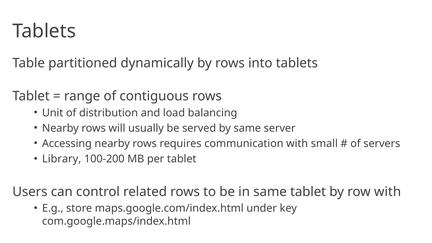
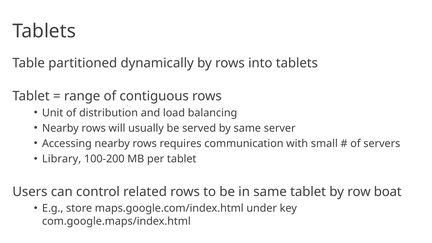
row with: with -> boat (388, 192)
